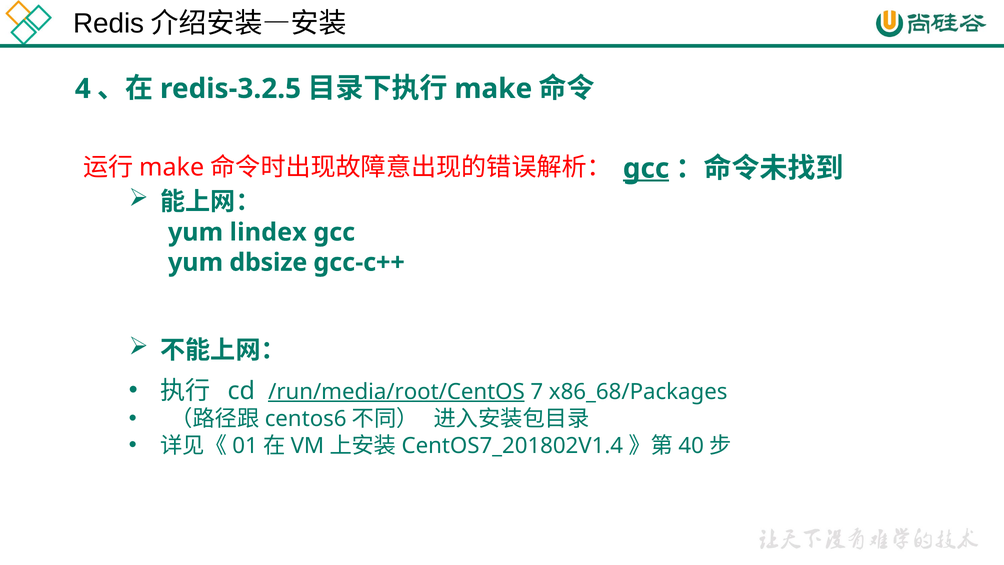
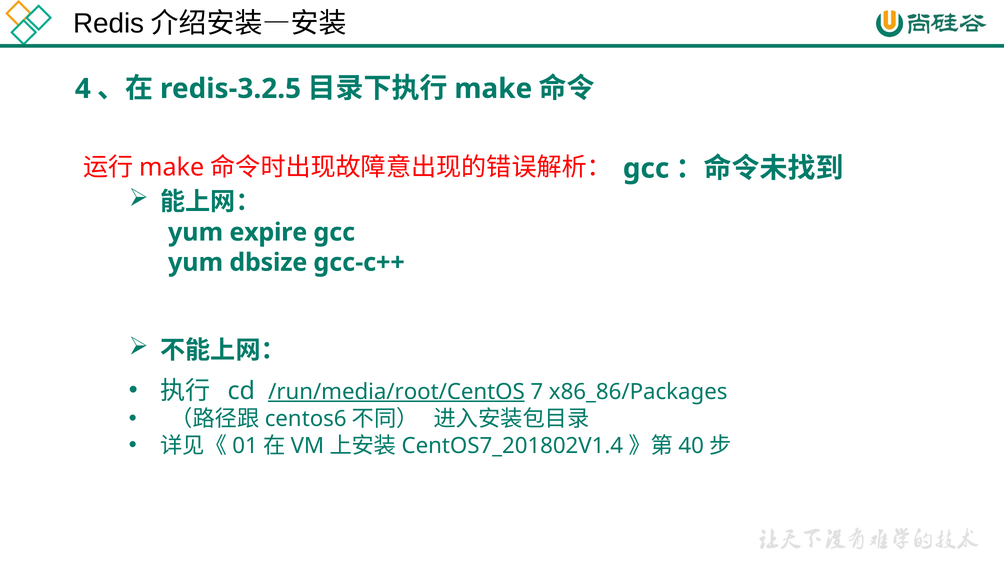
gcc underline: present -> none (646, 168)
lindex: lindex -> expire (268, 232)
x86_68/Packages: x86_68/Packages -> x86_86/Packages (638, 392)
